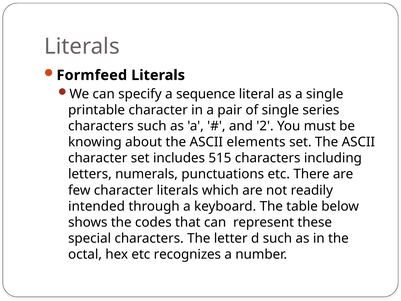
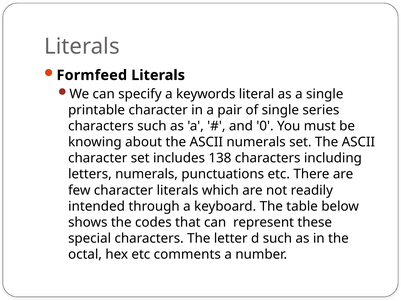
sequence: sequence -> keywords (206, 94)
2: 2 -> 0 (265, 126)
ASCII elements: elements -> numerals (256, 142)
515: 515 -> 138 (220, 158)
recognizes: recognizes -> comments (187, 254)
